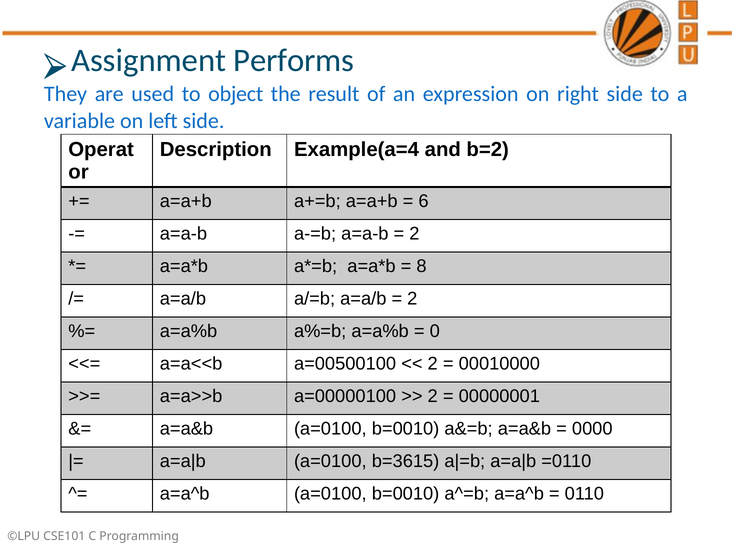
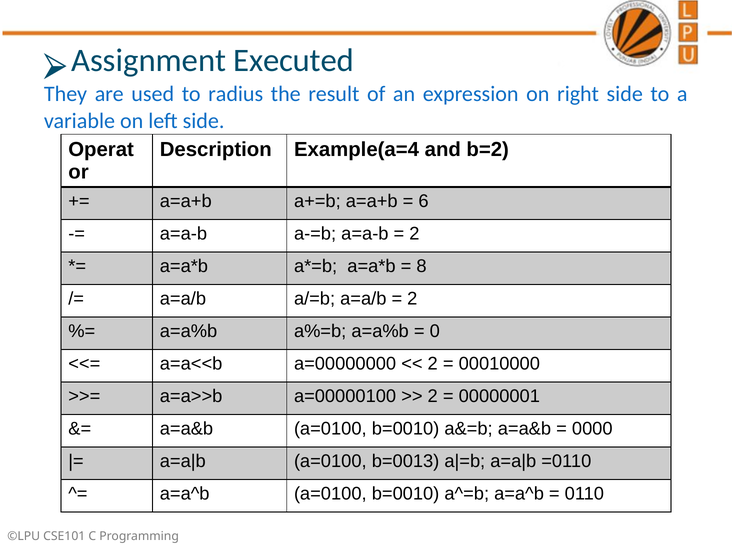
Performs: Performs -> Executed (294, 61)
object: object -> radius (236, 94)
a=00500100: a=00500100 -> a=00000000 (345, 364)
b=3615: b=3615 -> b=0013 (406, 461)
